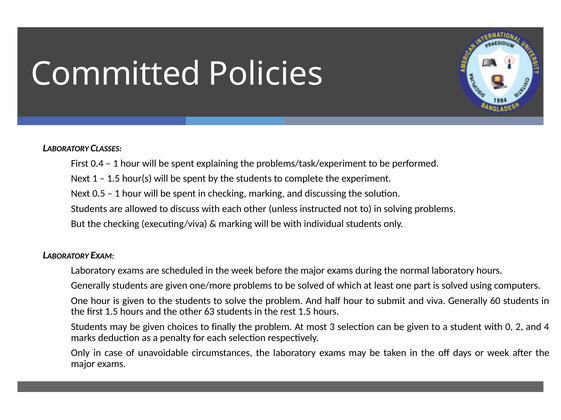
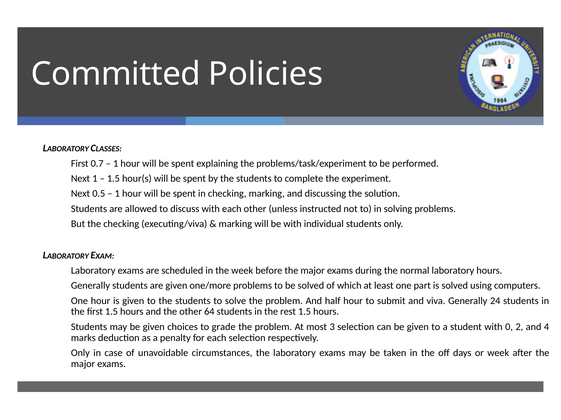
0.4: 0.4 -> 0.7 (97, 164)
60: 60 -> 24 (495, 301)
63: 63 -> 64 (209, 312)
finally: finally -> grade (224, 327)
